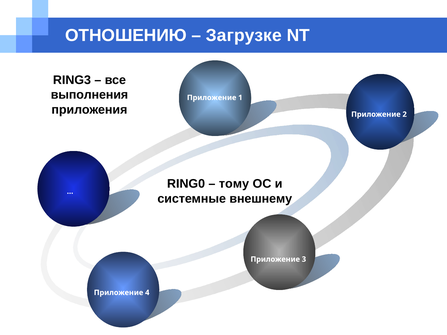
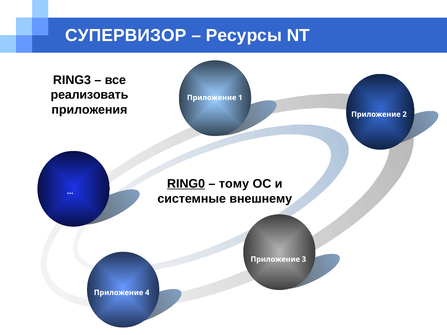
ОТНОШЕНИЮ: ОТНОШЕНИЮ -> СУПЕРВИЗОР (126, 35)
Загрузке: Загрузке -> Ресурсы (244, 35)
выполнения: выполнения -> реализовать (89, 95)
RING0 underline: none -> present (186, 184)
